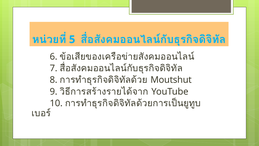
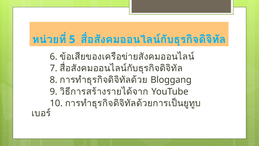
Moutshut: Moutshut -> Bloggang (171, 80)
